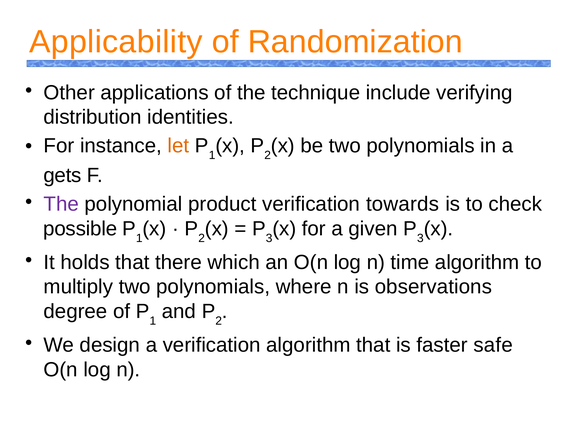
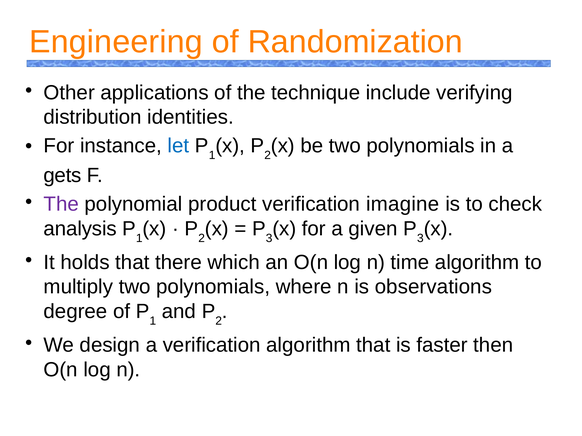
Applicability: Applicability -> Engineering (116, 42)
let colour: orange -> blue (178, 146)
towards: towards -> imagine (403, 204)
possible: possible -> analysis (80, 229)
safe: safe -> then (493, 345)
